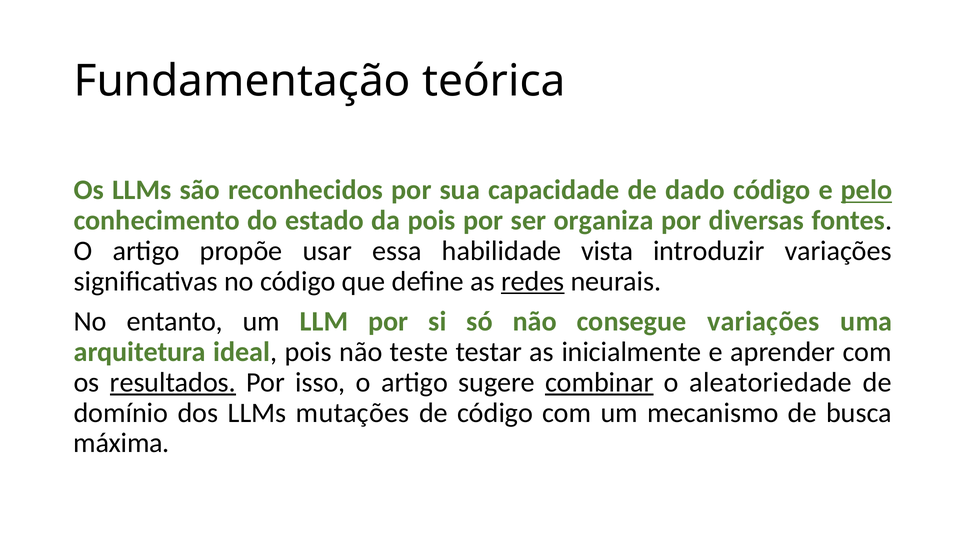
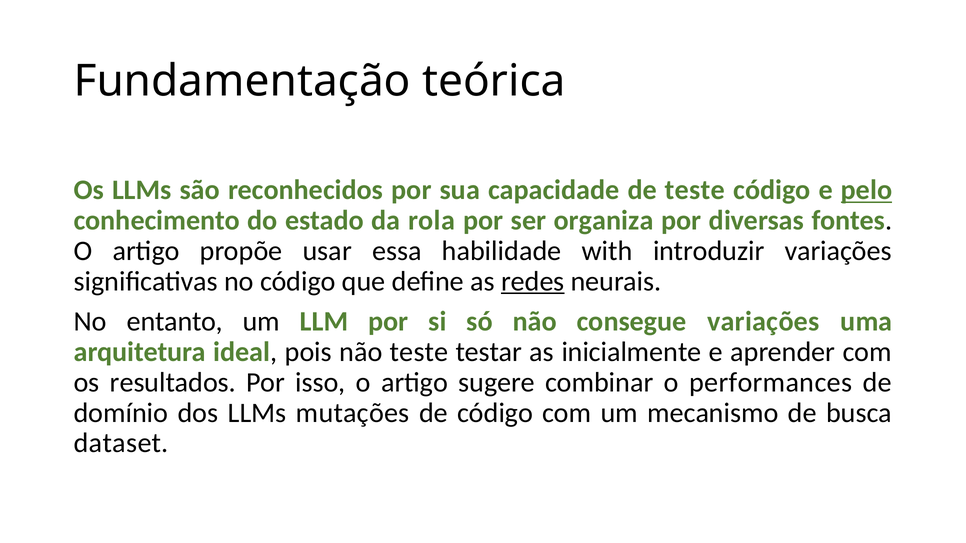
de dado: dado -> teste (695, 190)
da pois: pois -> rola (432, 221)
vista: vista -> with (607, 251)
resultados underline: present -> none (173, 383)
combinar underline: present -> none (599, 383)
aleatoriedade: aleatoriedade -> performances (771, 383)
máxima: máxima -> dataset (121, 443)
